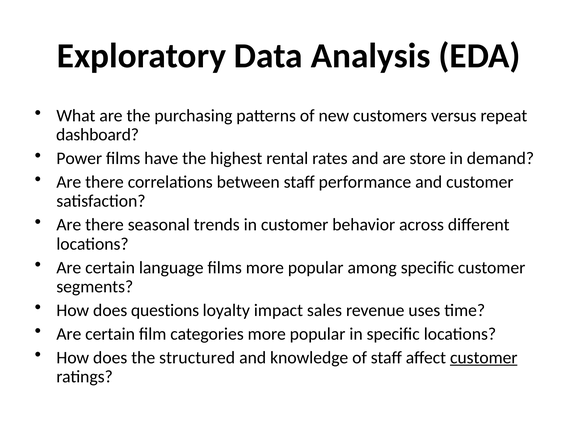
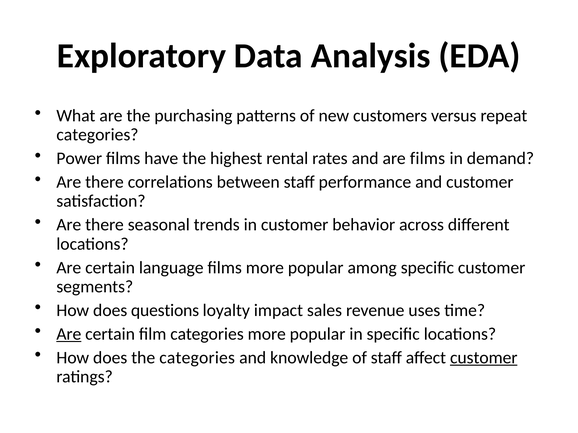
dashboard: dashboard -> categories (97, 135)
are store: store -> films (427, 159)
Are underline: none -> present (69, 334)
the structured: structured -> categories (197, 358)
